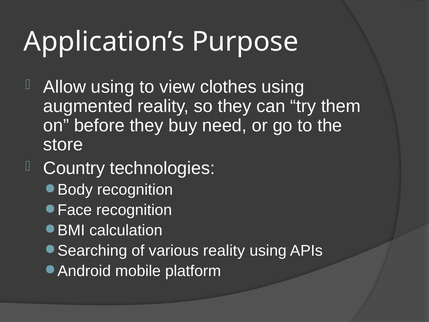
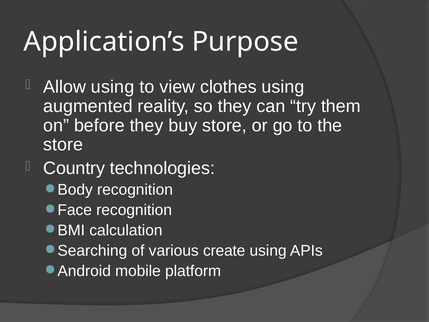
buy need: need -> store (225, 125)
various reality: reality -> create (224, 251)
